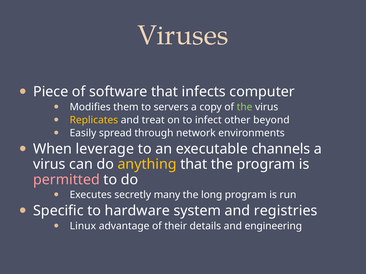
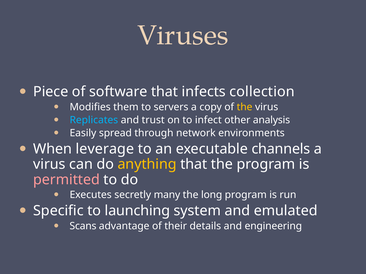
computer: computer -> collection (262, 92)
the colour: light green -> yellow (245, 107)
Replicates colour: yellow -> light blue (94, 120)
treat: treat -> trust (153, 120)
beyond: beyond -> analysis (271, 120)
hardware: hardware -> launching (137, 211)
registries: registries -> emulated (286, 211)
Linux: Linux -> Scans (83, 226)
